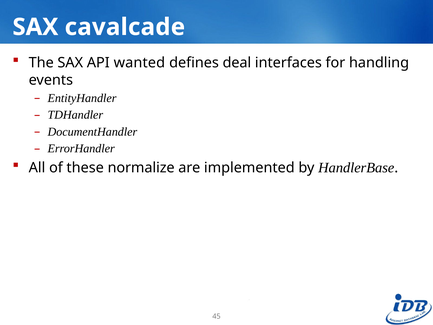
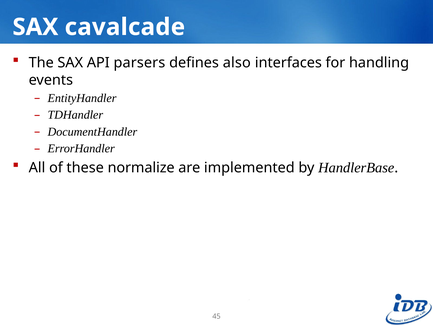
wanted: wanted -> parsers (139, 63)
deal: deal -> also (237, 63)
